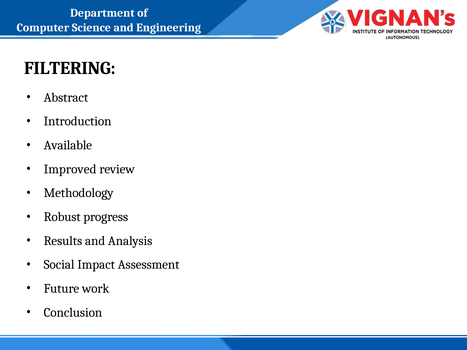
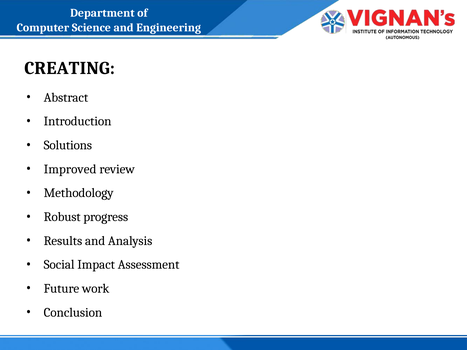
FILTERING: FILTERING -> CREATING (70, 68)
Available: Available -> Solutions (68, 145)
